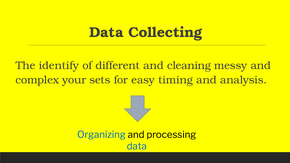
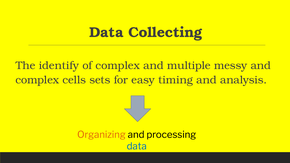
of different: different -> complex (118, 66)
cleaning: cleaning -> multiple (189, 66)
your: your -> cells (74, 80)
Organizing colour: blue -> orange (101, 135)
